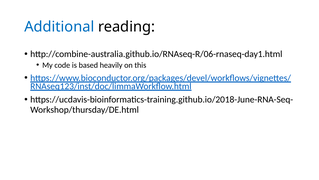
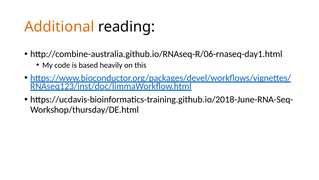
Additional colour: blue -> orange (59, 27)
